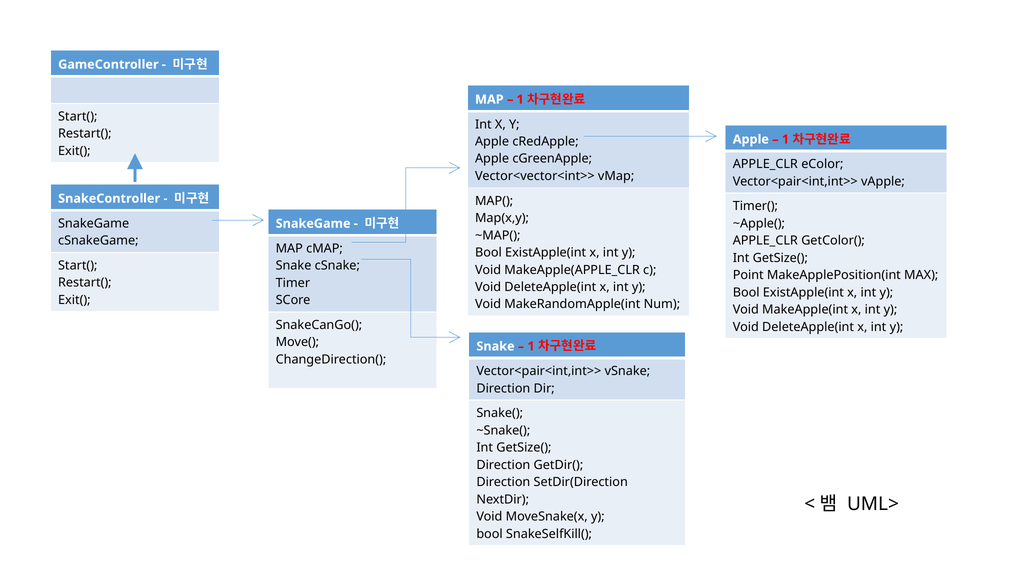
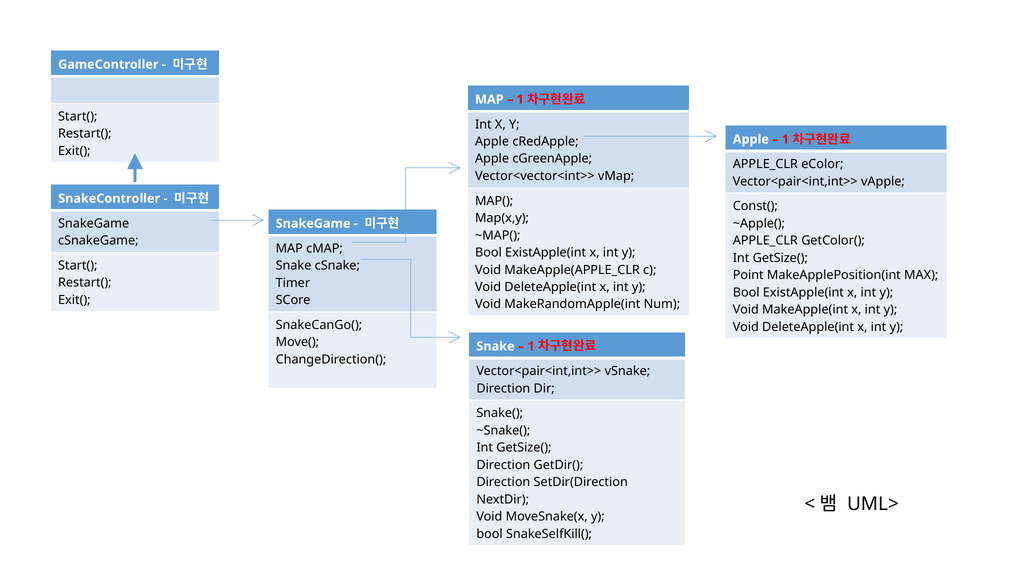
Timer(: Timer( -> Const( (755, 206)
